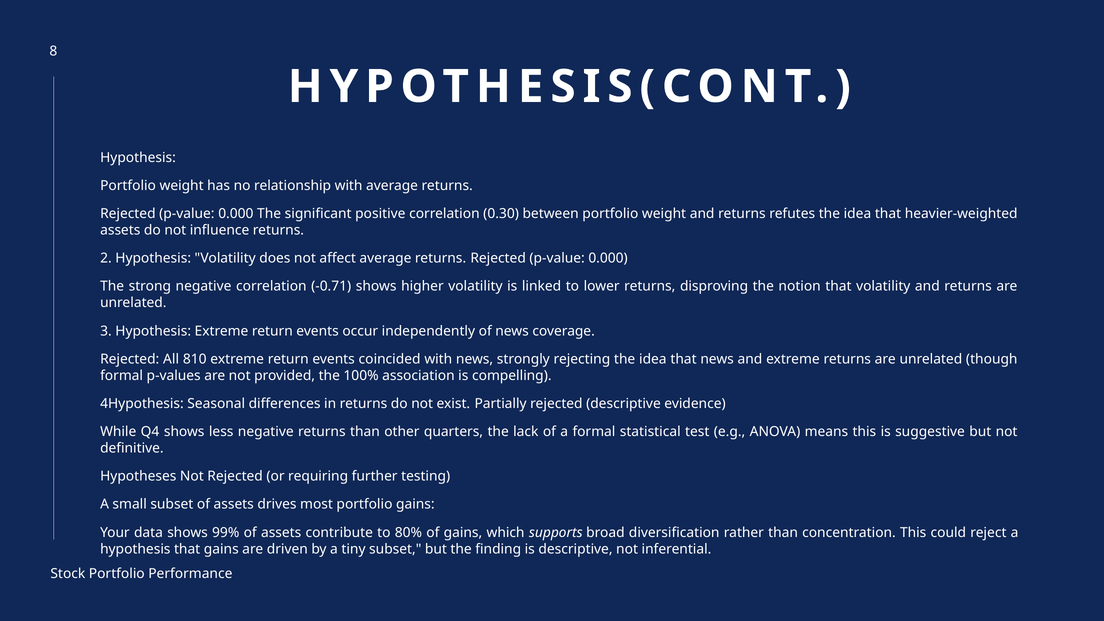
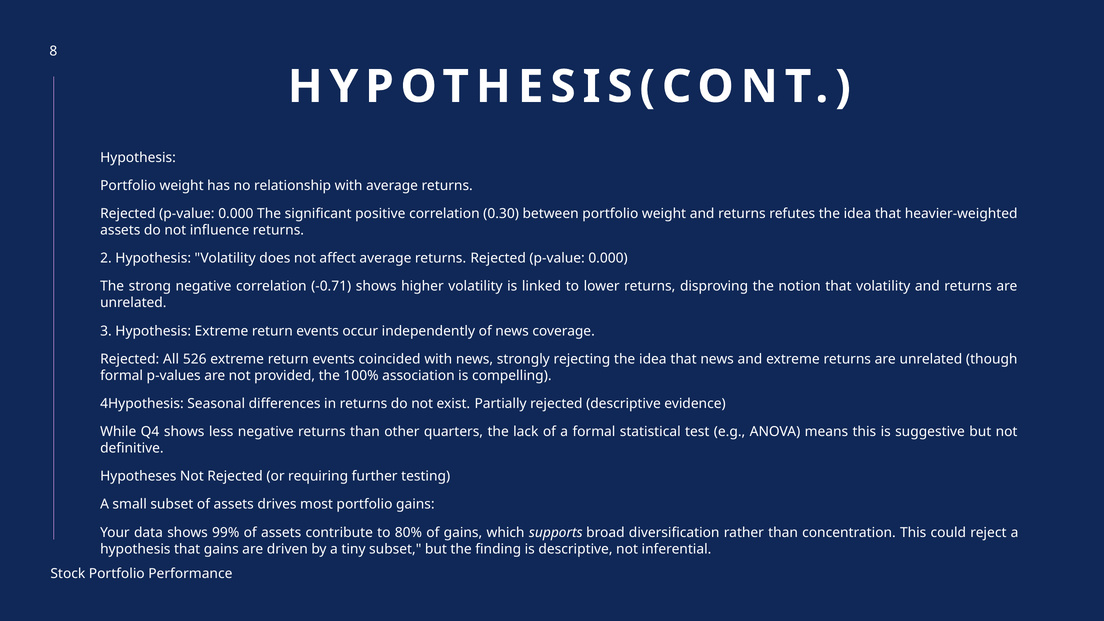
810: 810 -> 526 (195, 359)
